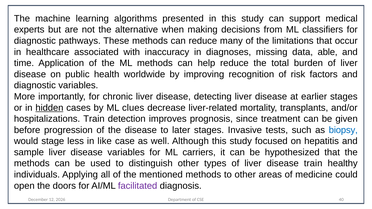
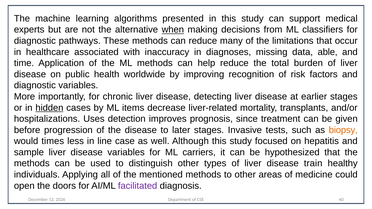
when underline: none -> present (173, 30)
clues: clues -> items (133, 108)
hospitalizations Train: Train -> Uses (94, 119)
biopsy colour: blue -> orange (343, 130)
stage: stage -> times (53, 141)
like: like -> line (105, 141)
